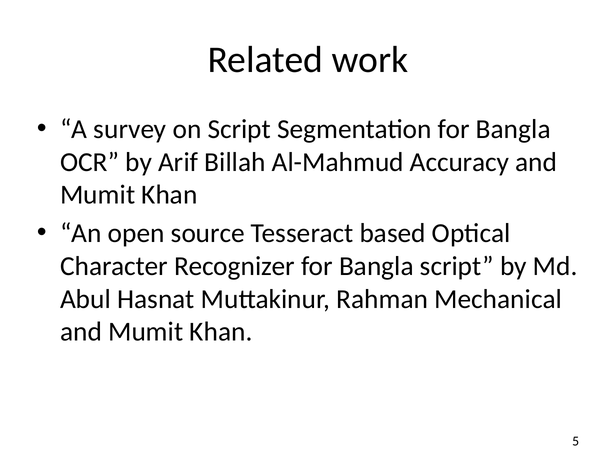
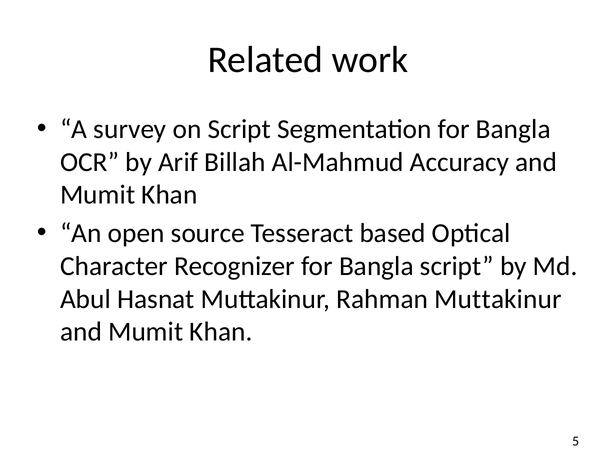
Rahman Mechanical: Mechanical -> Muttakinur (498, 299)
